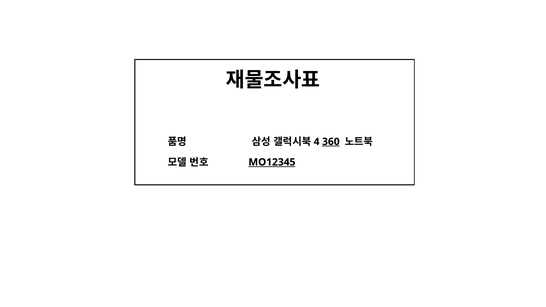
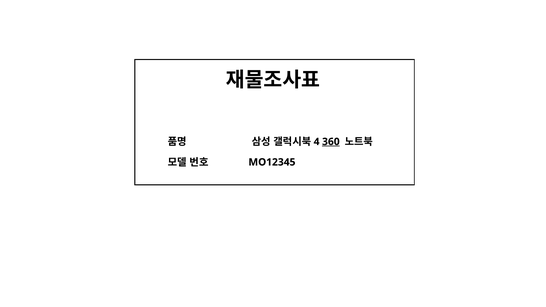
MO12345 underline: present -> none (272, 162)
